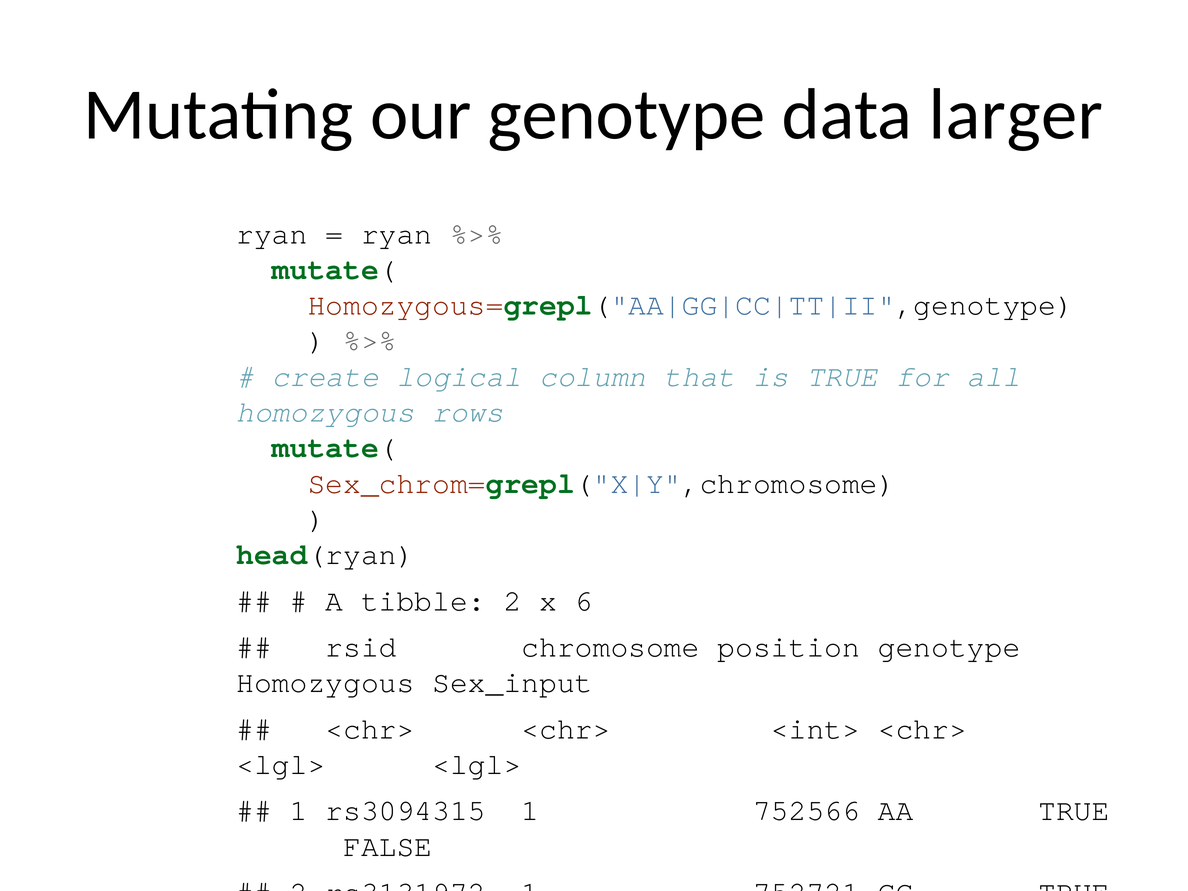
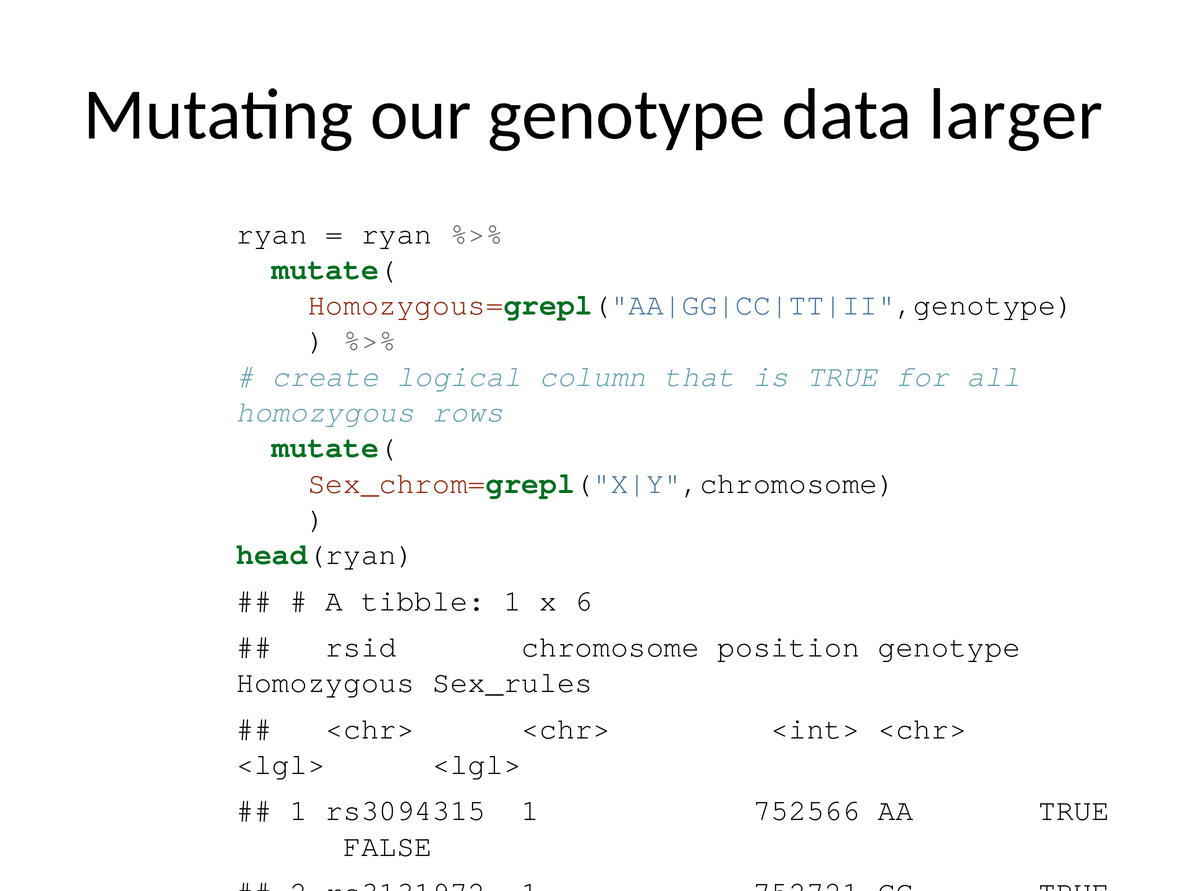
tibble 2: 2 -> 1 (512, 601)
Sex_input: Sex_input -> Sex_rules (512, 683)
